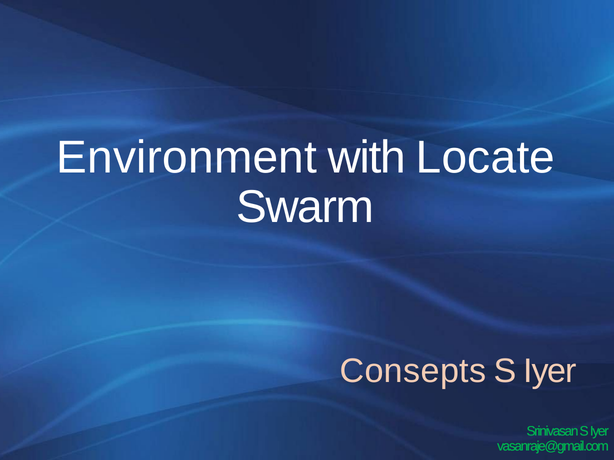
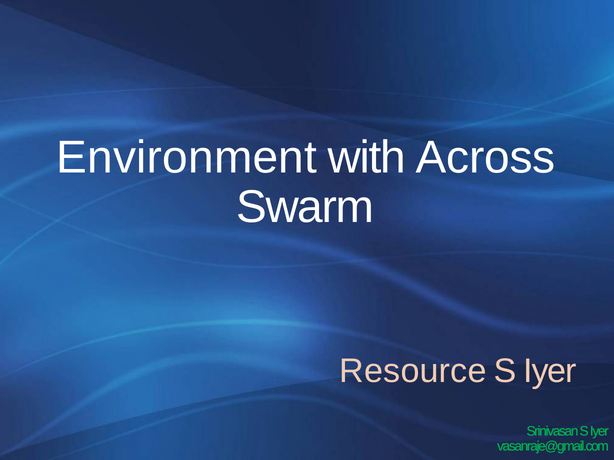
Locate: Locate -> Across (486, 158)
Consepts: Consepts -> Resource (413, 371)
